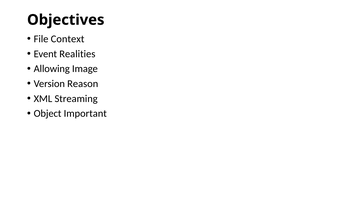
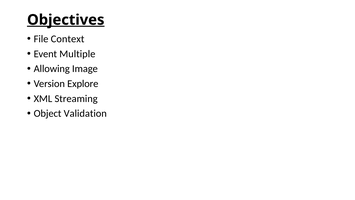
Objectives underline: none -> present (66, 20)
Realities: Realities -> Multiple (77, 54)
Reason: Reason -> Explore (83, 84)
Important: Important -> Validation (85, 113)
